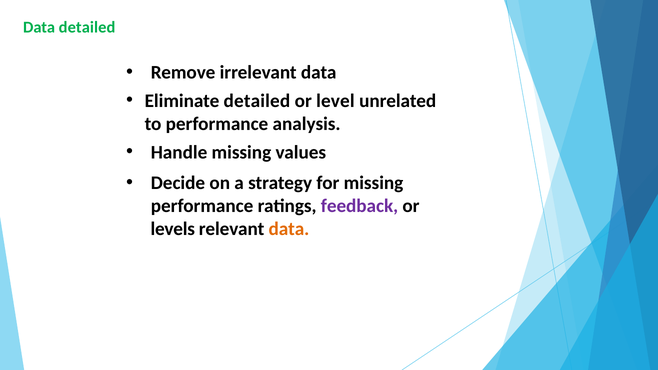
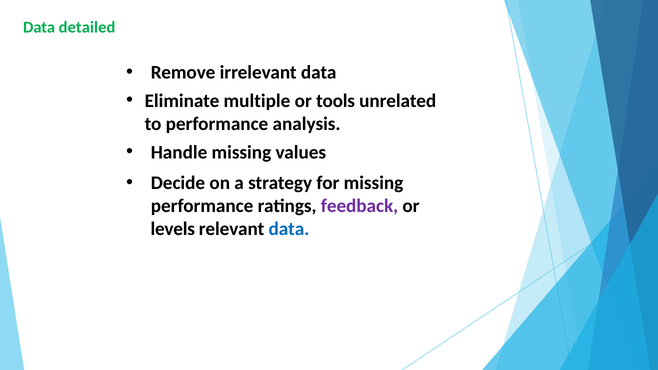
Eliminate detailed: detailed -> multiple (257, 101)
level: level -> tools (336, 101)
data colour: orange -> blue (289, 229)
